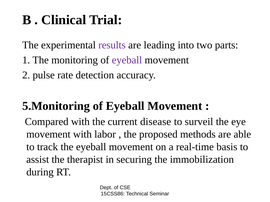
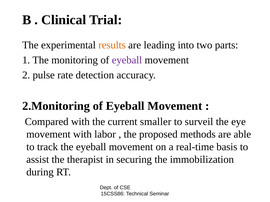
results colour: purple -> orange (112, 45)
5.Monitoring: 5.Monitoring -> 2.Monitoring (56, 106)
disease: disease -> smaller (156, 122)
